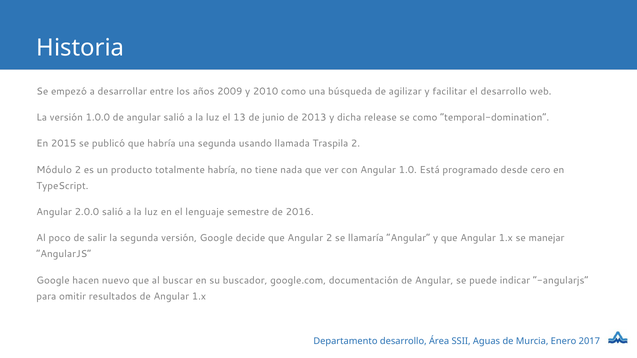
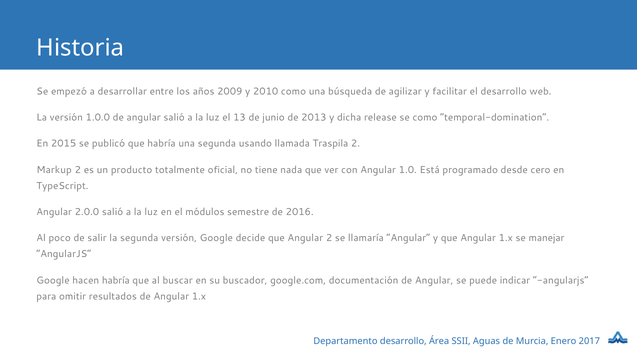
Módulo: Módulo -> Markup (54, 170)
totalmente habría: habría -> oficial (223, 170)
lenguaje: lenguaje -> módulos (205, 212)
hacen nuevo: nuevo -> habría (116, 281)
